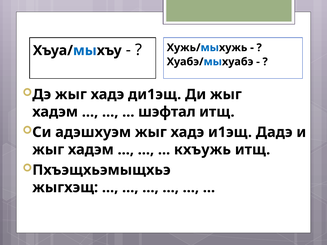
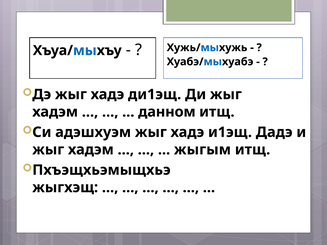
шэфтал: шэфтал -> данном (167, 112)
кхъужь: кхъужь -> жыгым (202, 150)
